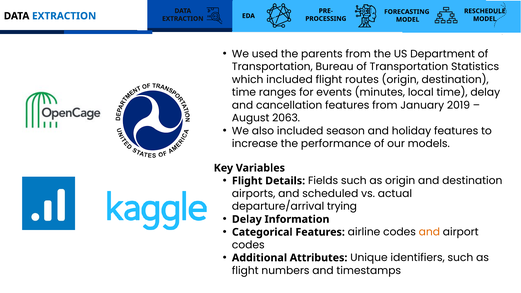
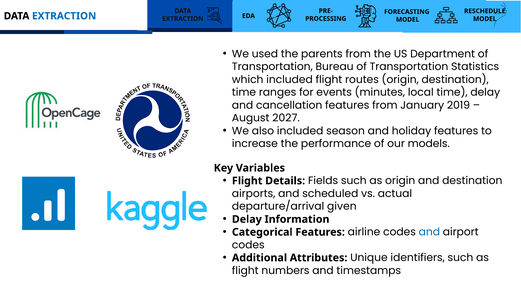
2063: 2063 -> 2027 (286, 118)
trying: trying -> given (342, 207)
and colour: orange -> blue (429, 232)
